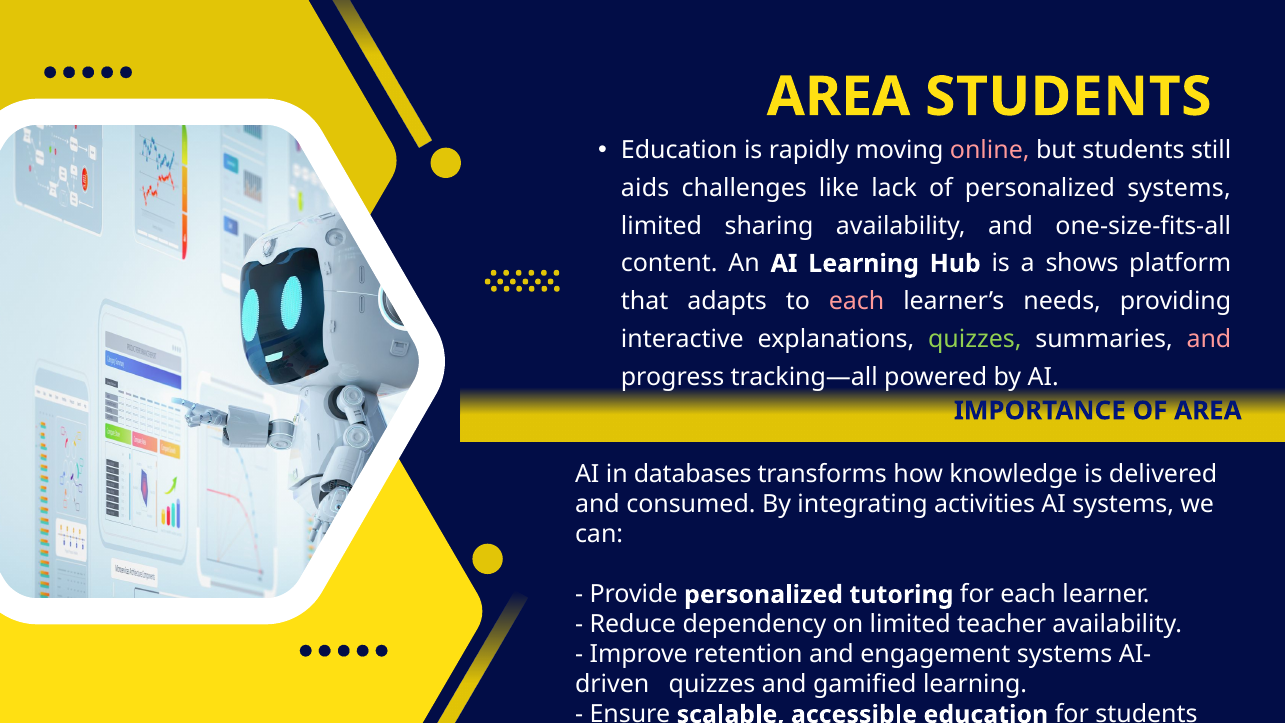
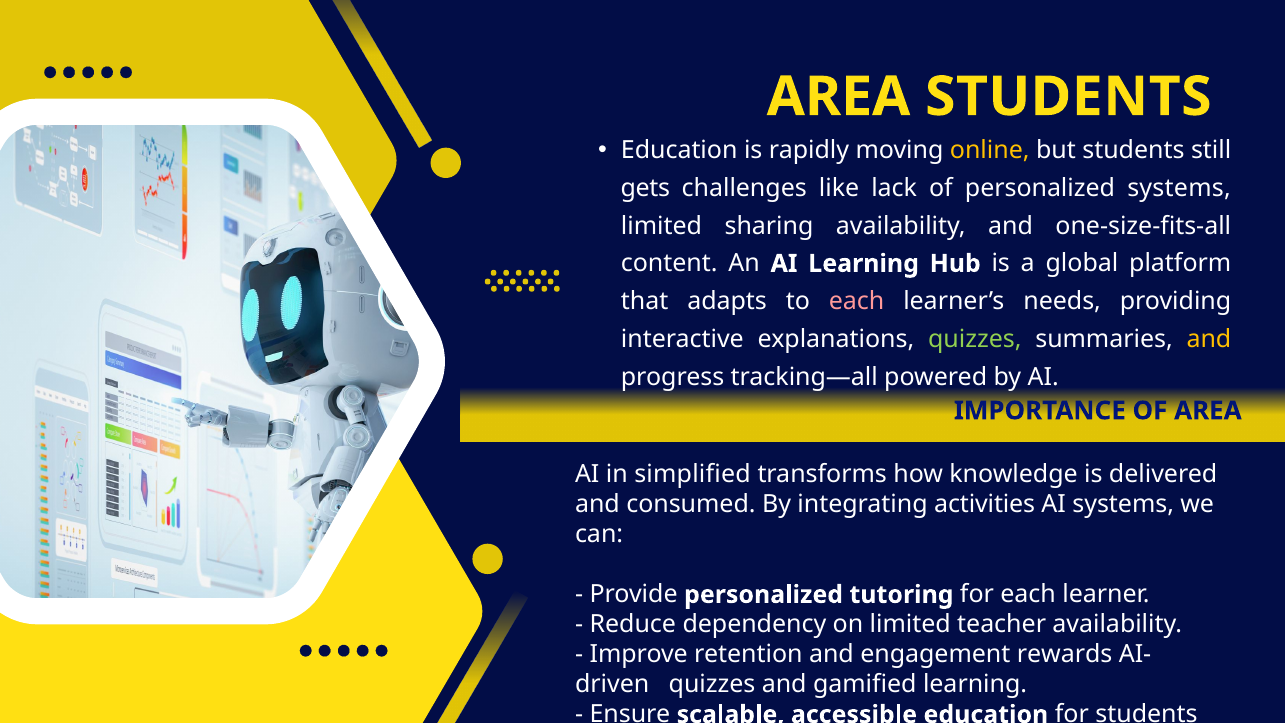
online colour: pink -> yellow (990, 150)
aids: aids -> gets (645, 188)
shows: shows -> global (1082, 263)
and colour: pink -> yellow (1209, 339)
databases: databases -> simplified (693, 475)
engagement systems: systems -> rewards (1065, 655)
